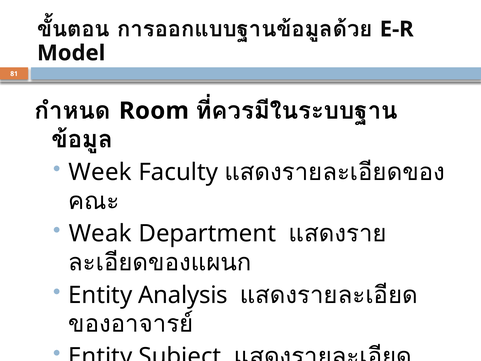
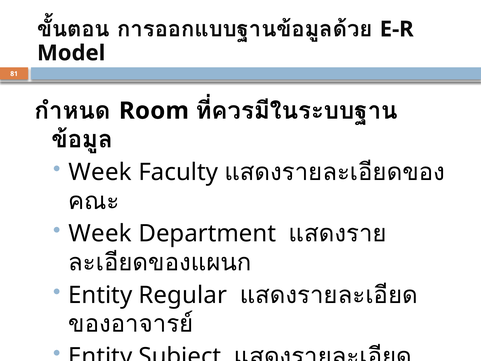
Weak: Weak -> Week (100, 233)
Analysis: Analysis -> Regular (183, 295)
